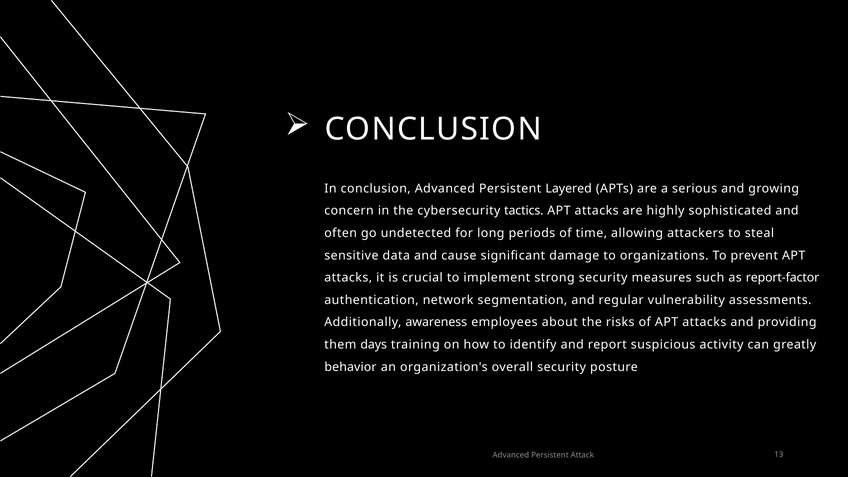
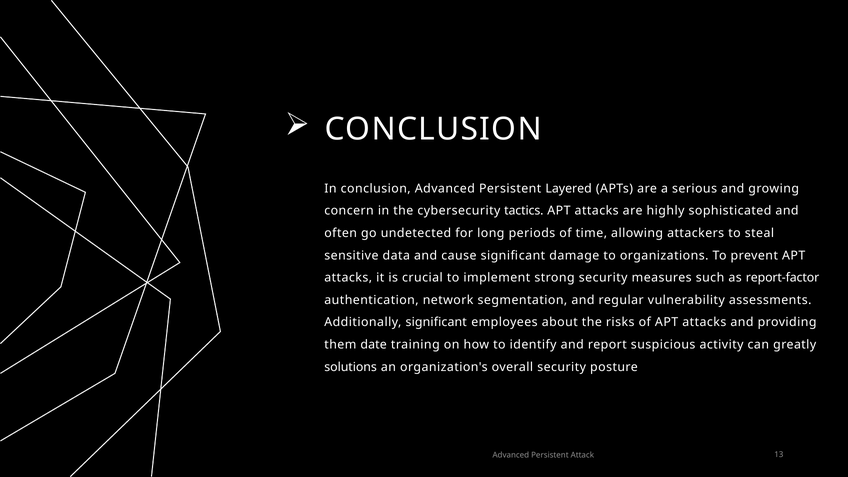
Additionally awareness: awareness -> significant (436, 322)
days: days -> date (374, 345)
behavior: behavior -> solutions (351, 367)
